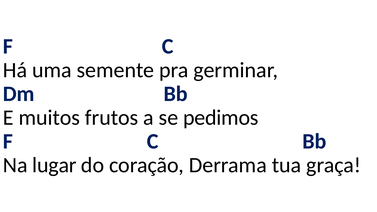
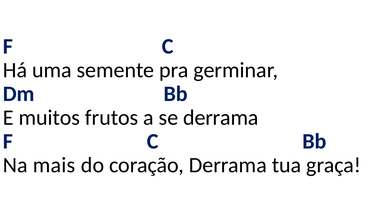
se pedimos: pedimos -> derrama (221, 118)
lugar: lugar -> mais (54, 165)
